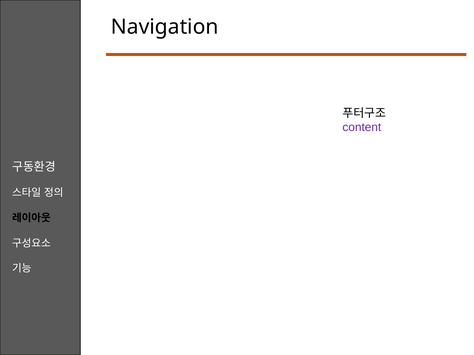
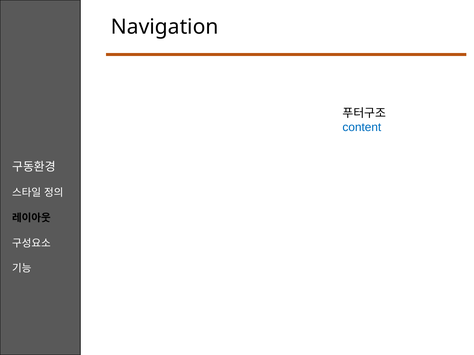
content colour: purple -> blue (362, 128)
